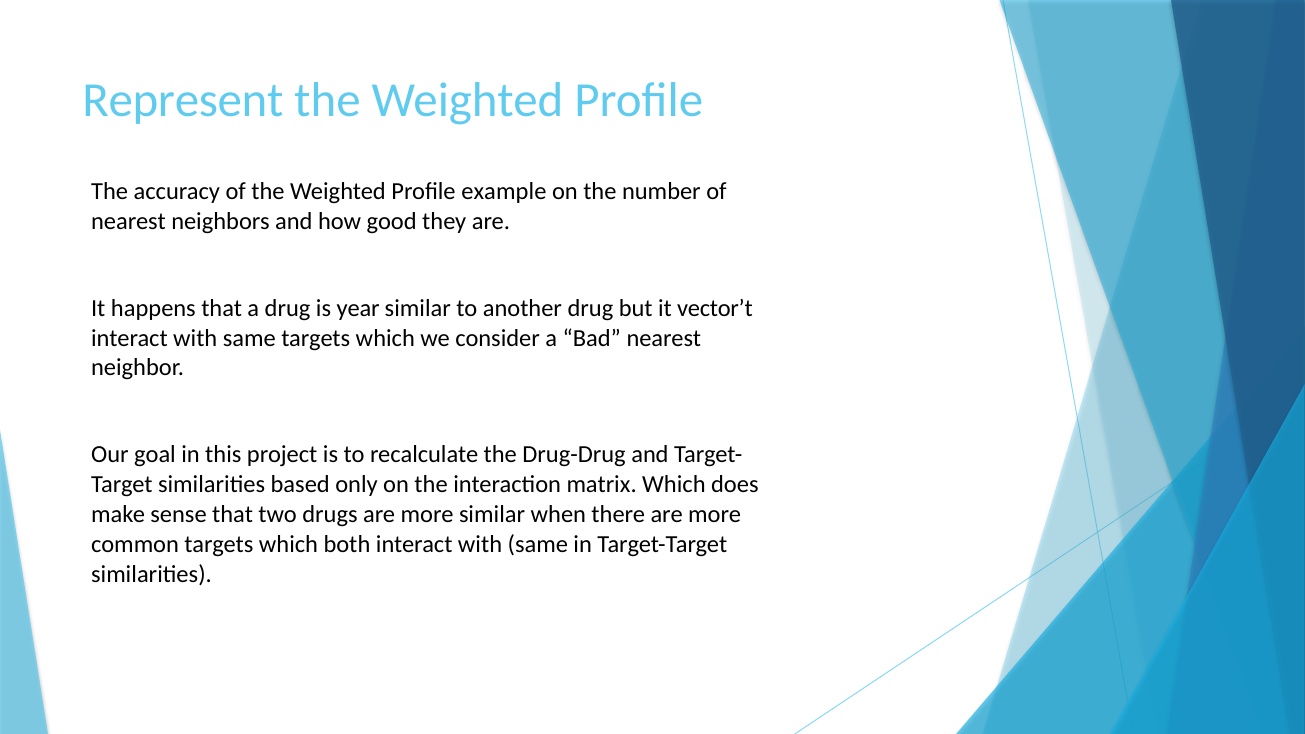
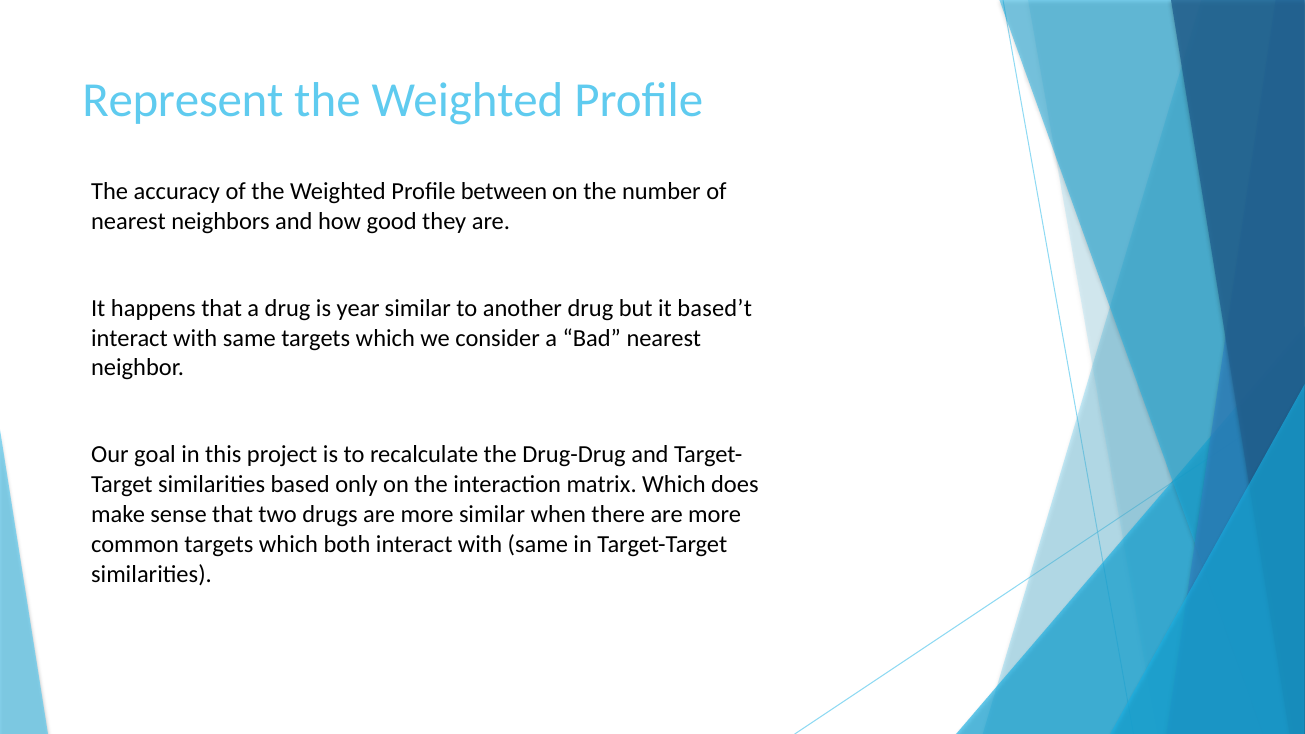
example: example -> between (504, 191)
vector’t: vector’t -> based’t (715, 308)
